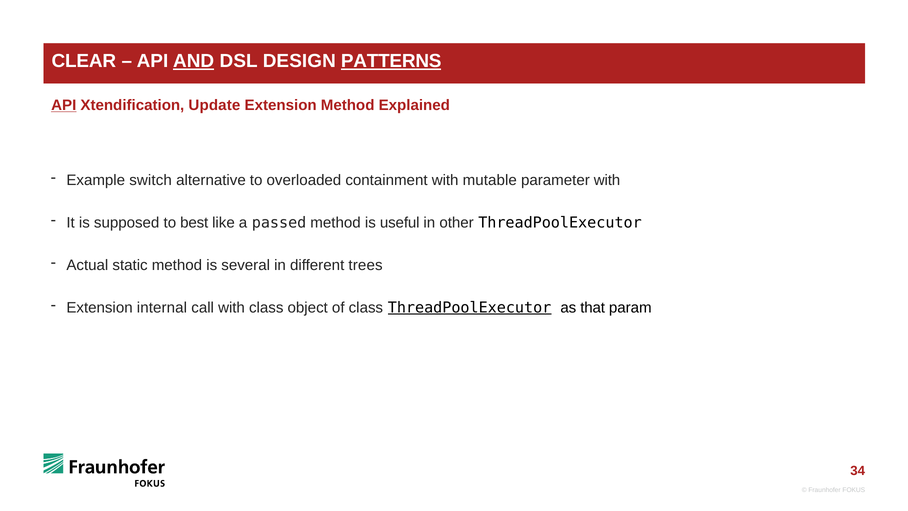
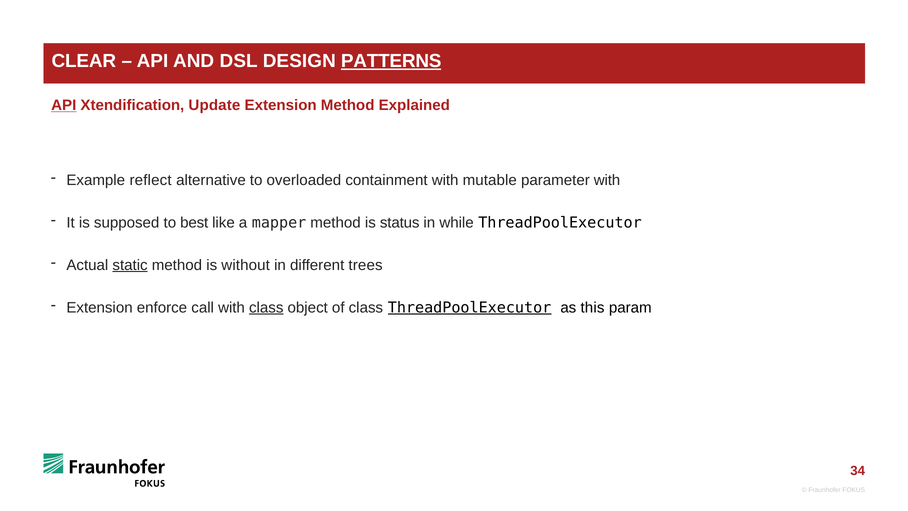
AND underline: present -> none (194, 61)
switch: switch -> reflect (151, 180)
passed: passed -> mapper (279, 223)
useful: useful -> status (400, 223)
other: other -> while (457, 223)
static underline: none -> present (130, 265)
several: several -> without (246, 265)
internal: internal -> enforce (162, 307)
class underline: none -> present (266, 307)
that: that -> this (593, 307)
